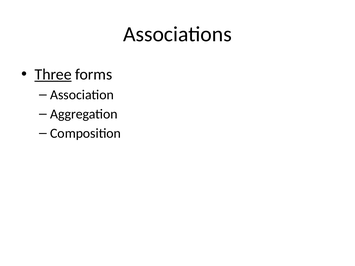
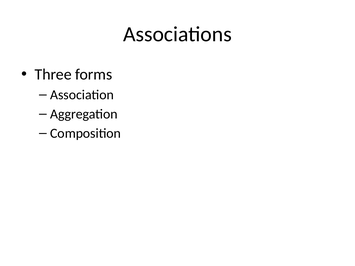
Three underline: present -> none (53, 74)
